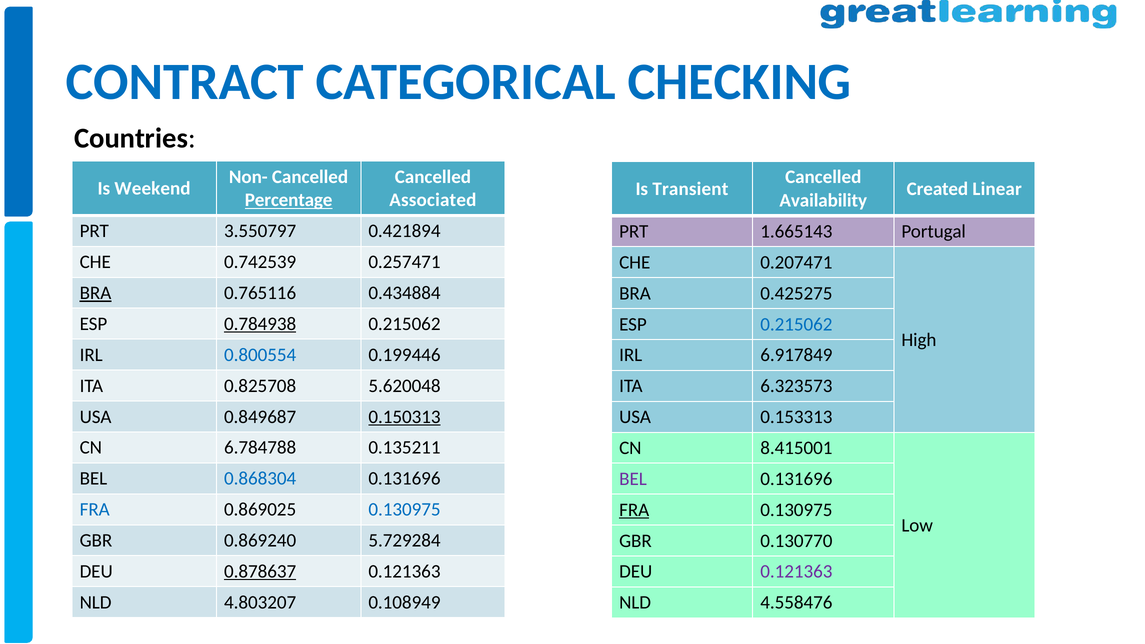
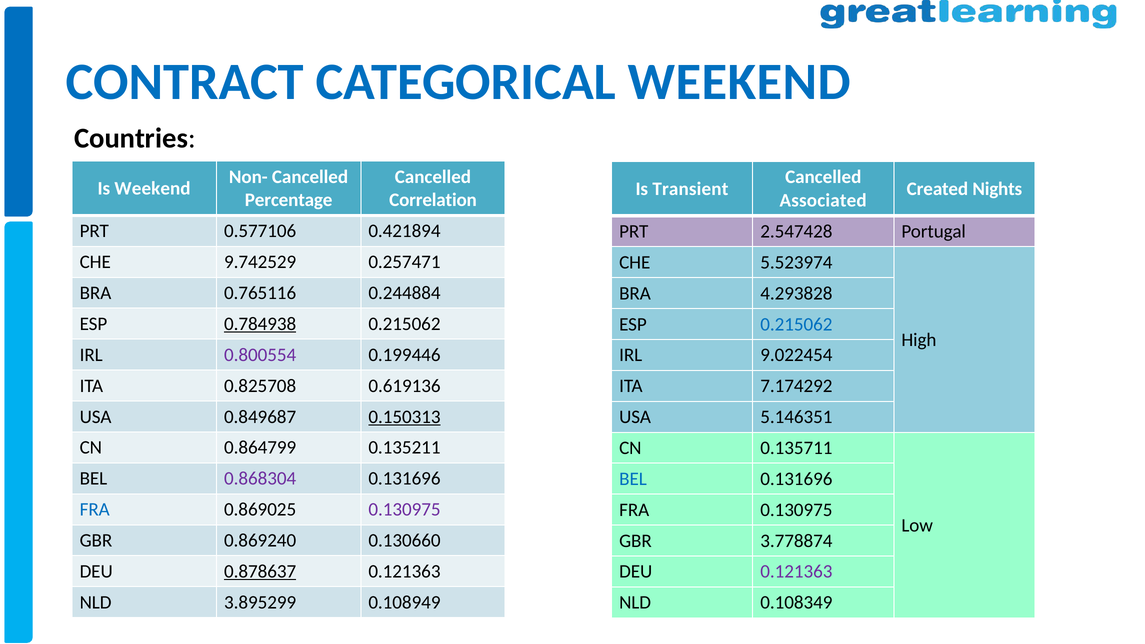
CATEGORICAL CHECKING: CHECKING -> WEEKEND (739, 82)
Linear: Linear -> Nights (997, 189)
Percentage underline: present -> none (289, 200)
Associated: Associated -> Correlation (433, 200)
Availability: Availability -> Associated (823, 201)
3.550797: 3.550797 -> 0.577106 (260, 231)
1.665143: 1.665143 -> 2.547428 (796, 231)
0.742539: 0.742539 -> 9.742529 (260, 262)
0.207471: 0.207471 -> 5.523974 (796, 262)
BRA underline: present -> none (95, 293)
0.434884: 0.434884 -> 0.244884 (404, 293)
0.425275: 0.425275 -> 4.293828 (796, 293)
0.800554 colour: blue -> purple (260, 355)
6.917849: 6.917849 -> 9.022454 (796, 355)
5.620048: 5.620048 -> 0.619136 (404, 386)
6.323573: 6.323573 -> 7.174292 (796, 386)
0.153313: 0.153313 -> 5.146351 (796, 417)
6.784788: 6.784788 -> 0.864799 (260, 448)
8.415001: 8.415001 -> 0.135711 (796, 448)
0.868304 colour: blue -> purple (260, 479)
BEL colour: purple -> blue (633, 479)
0.130975 colour: blue -> purple (404, 510)
FRA underline: present -> none (634, 510)
5.729284: 5.729284 -> 0.130660 (404, 540)
0.130770: 0.130770 -> 3.778874 (796, 541)
4.803207: 4.803207 -> 3.895299 (260, 602)
4.558476: 4.558476 -> 0.108349 (796, 603)
